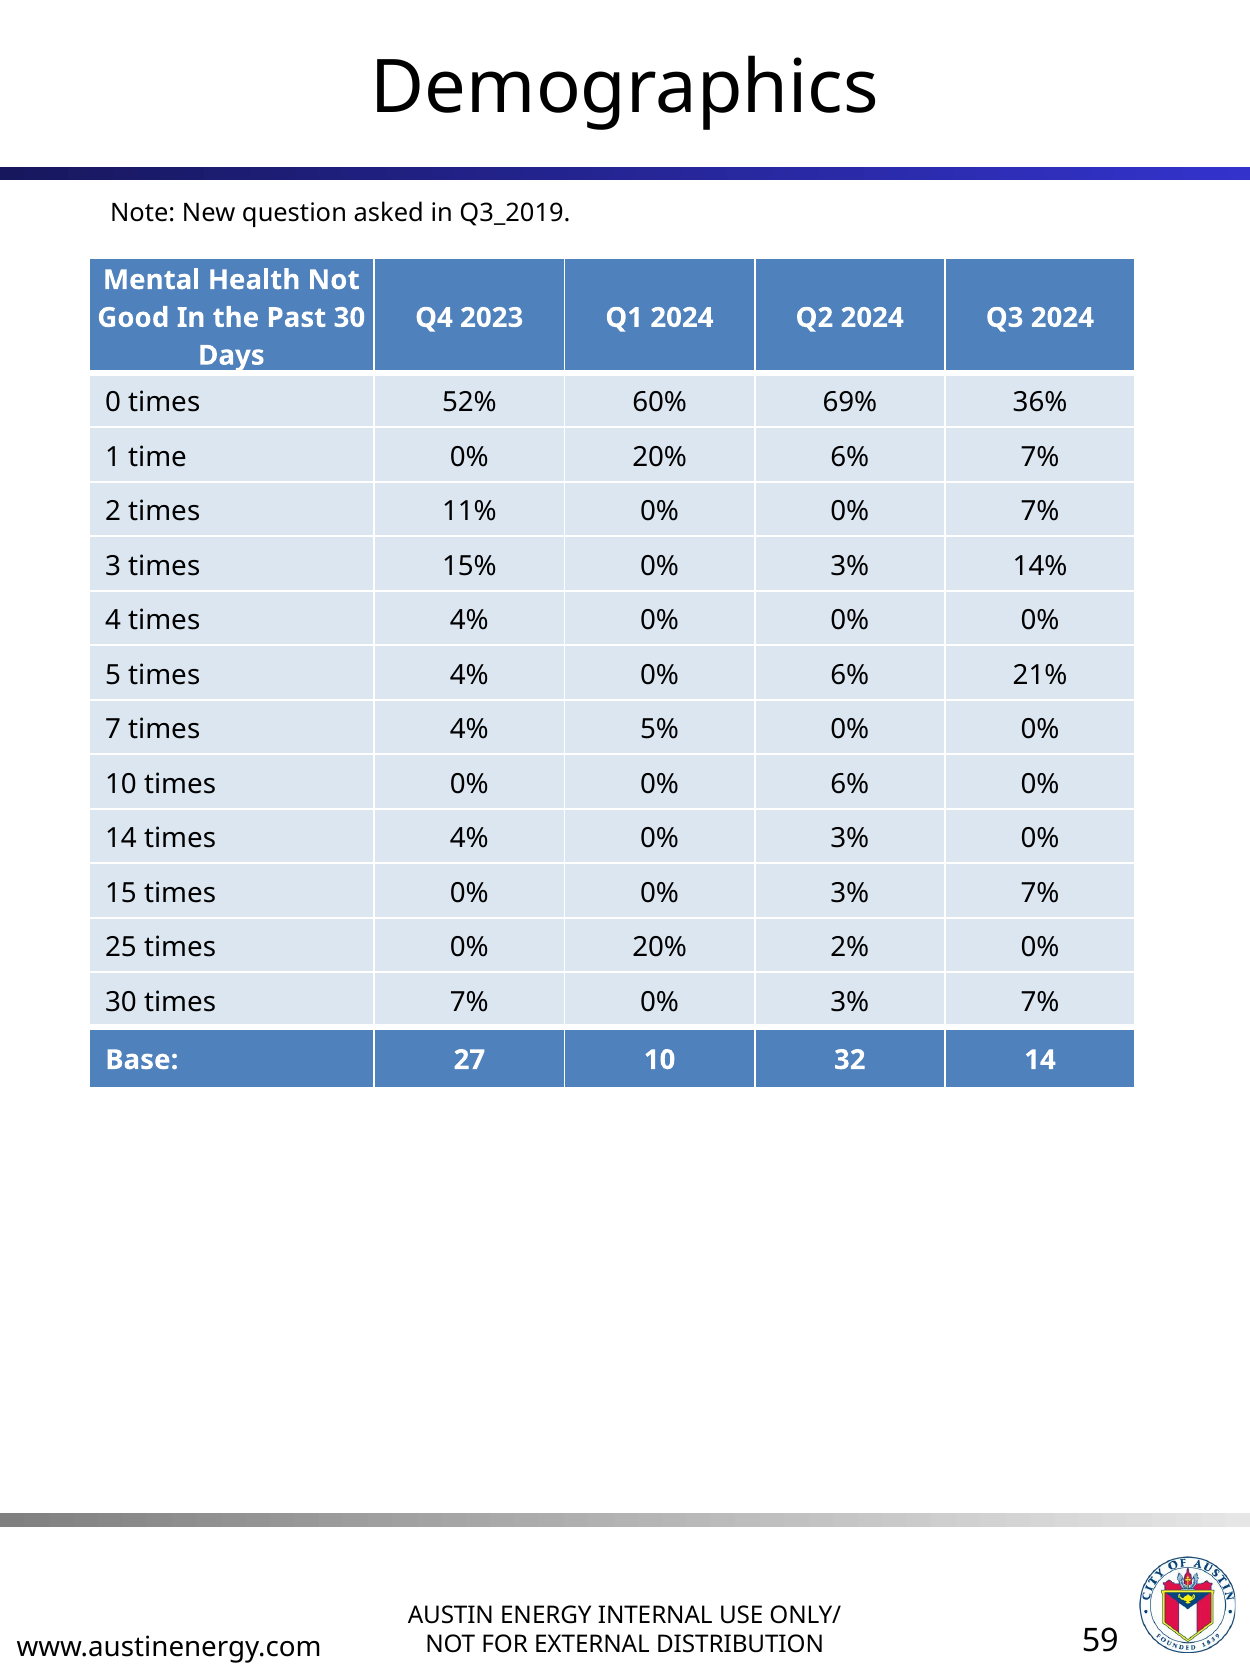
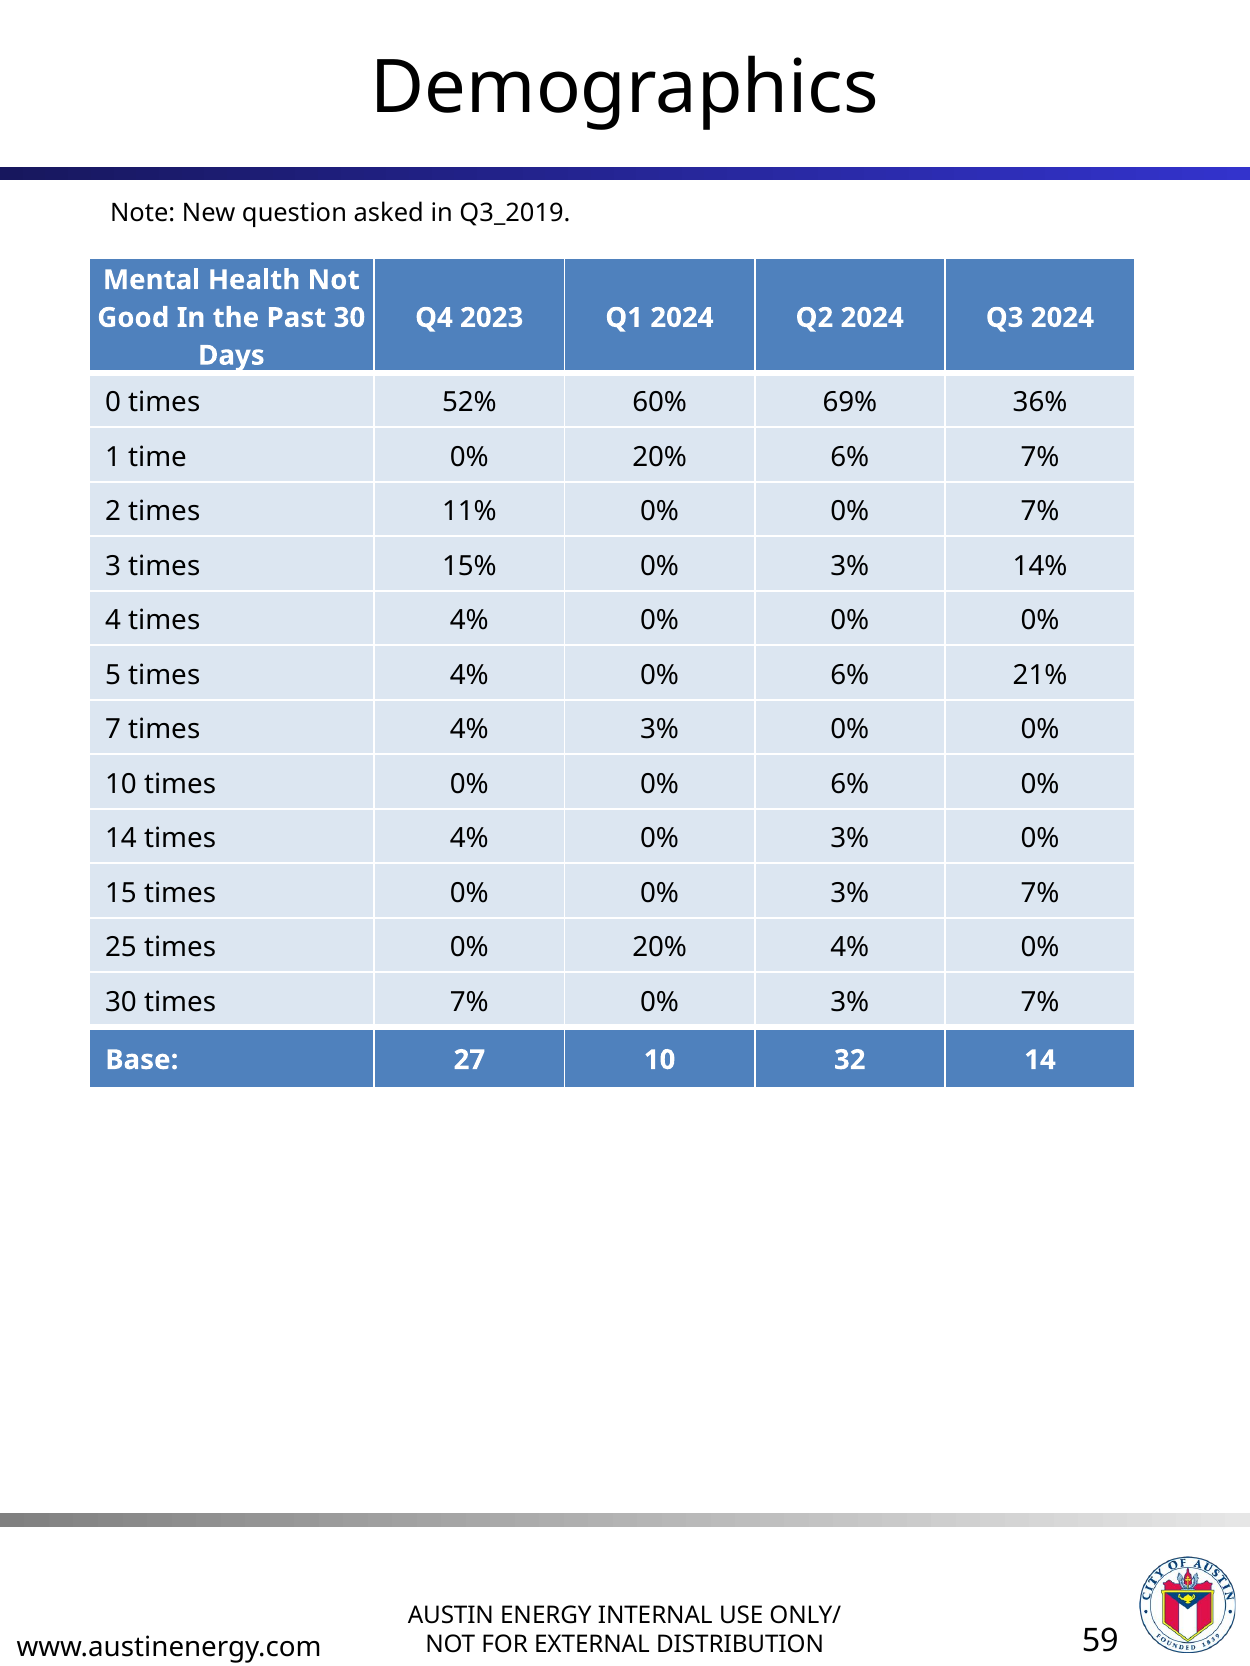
4% 5%: 5% -> 3% (660, 730)
20% 2%: 2% -> 4% (850, 948)
